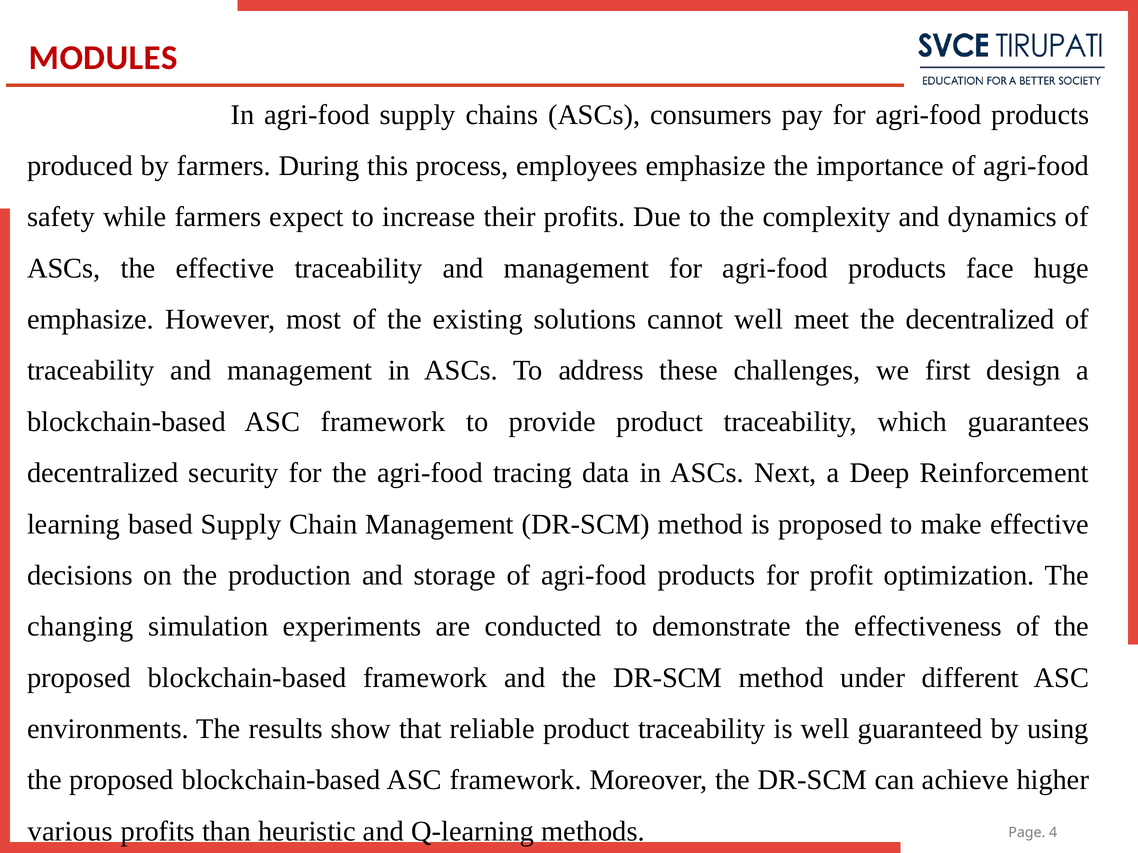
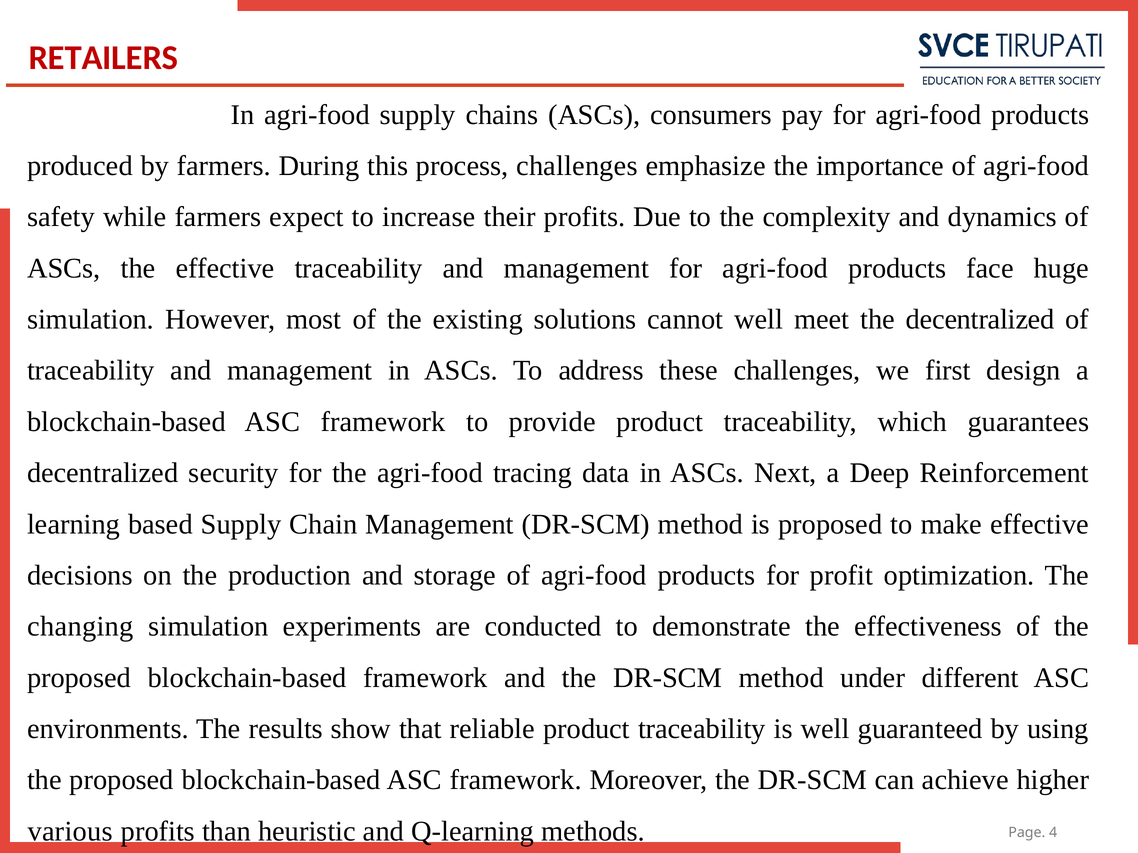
MODULES: MODULES -> RETAILERS (103, 58)
process employees: employees -> challenges (577, 166)
emphasize: emphasize -> simulation (91, 320)
